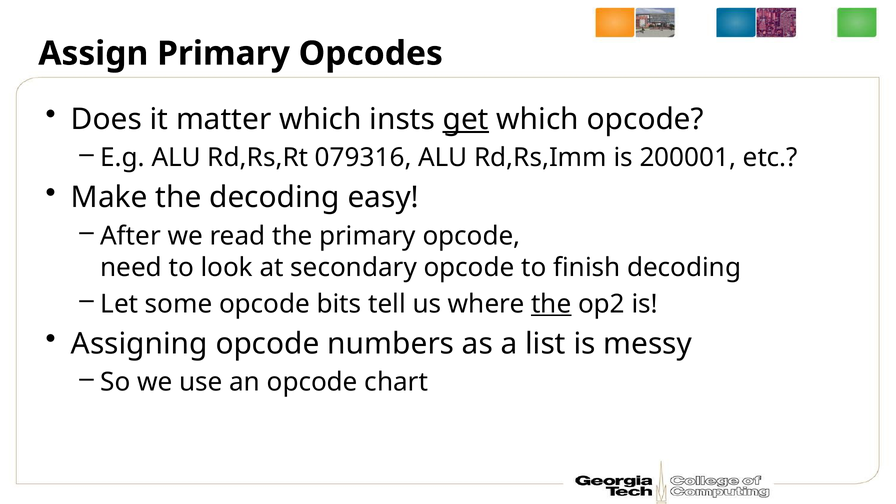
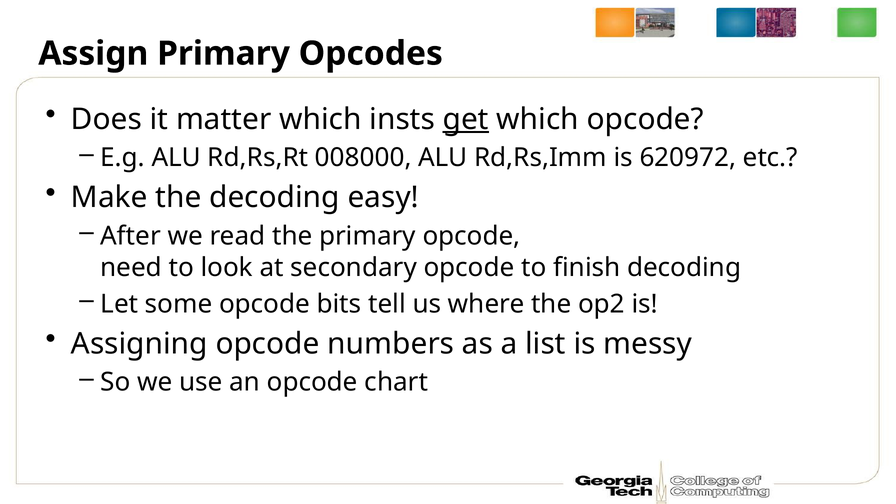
079316: 079316 -> 008000 (363, 158)
200001: 200001 -> 620972 (688, 158)
the underline: present -> none (551, 304)
